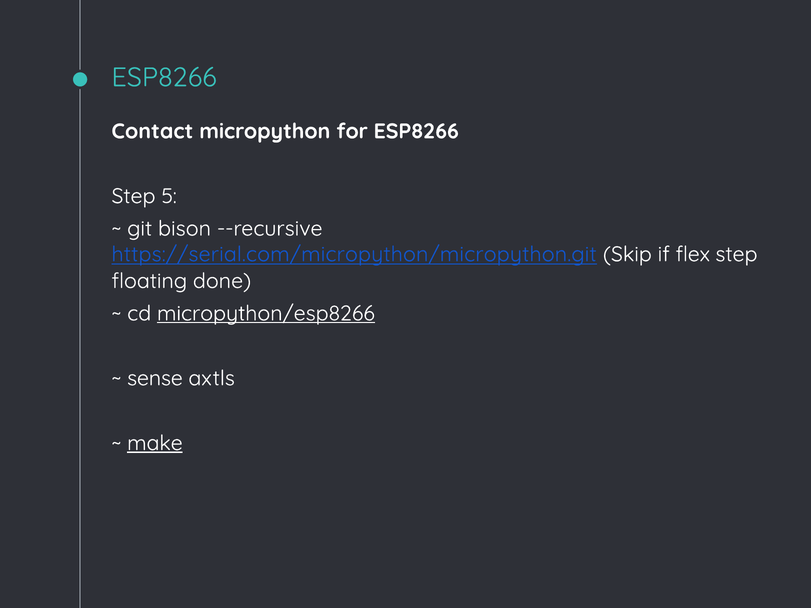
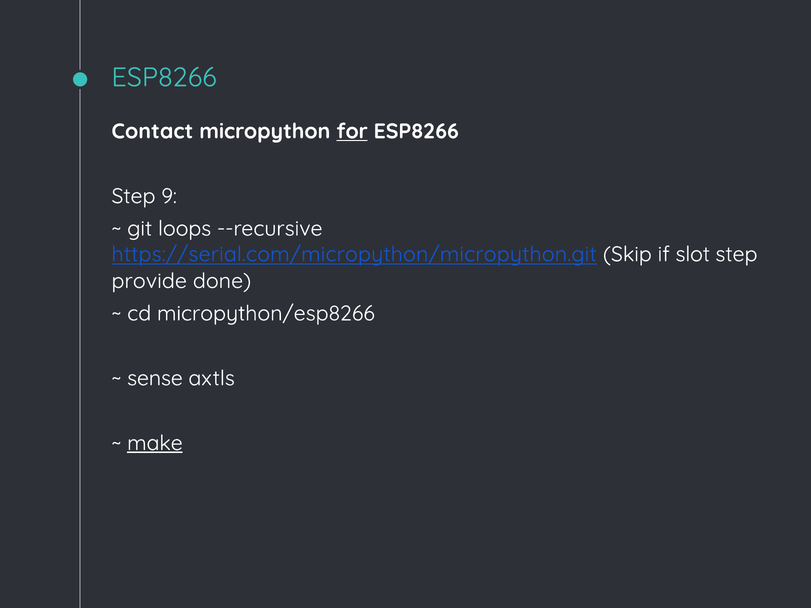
for underline: none -> present (352, 131)
5: 5 -> 9 (169, 196)
bison: bison -> loops (185, 229)
flex: flex -> slot (693, 254)
floating: floating -> provide (149, 281)
micropython/esp8266 underline: present -> none (266, 314)
